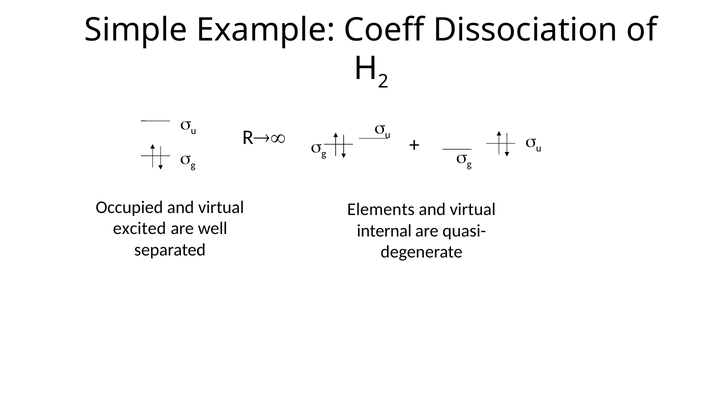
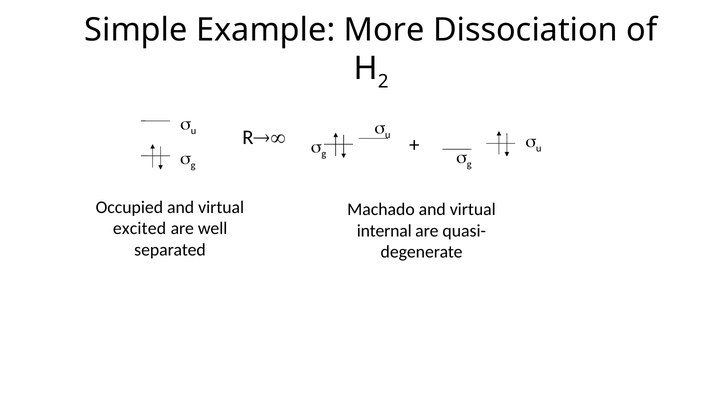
Coeff: Coeff -> More (384, 30)
Elements: Elements -> Machado (381, 209)
